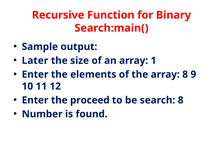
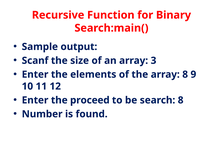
Later: Later -> Scanf (35, 61)
1: 1 -> 3 (154, 61)
